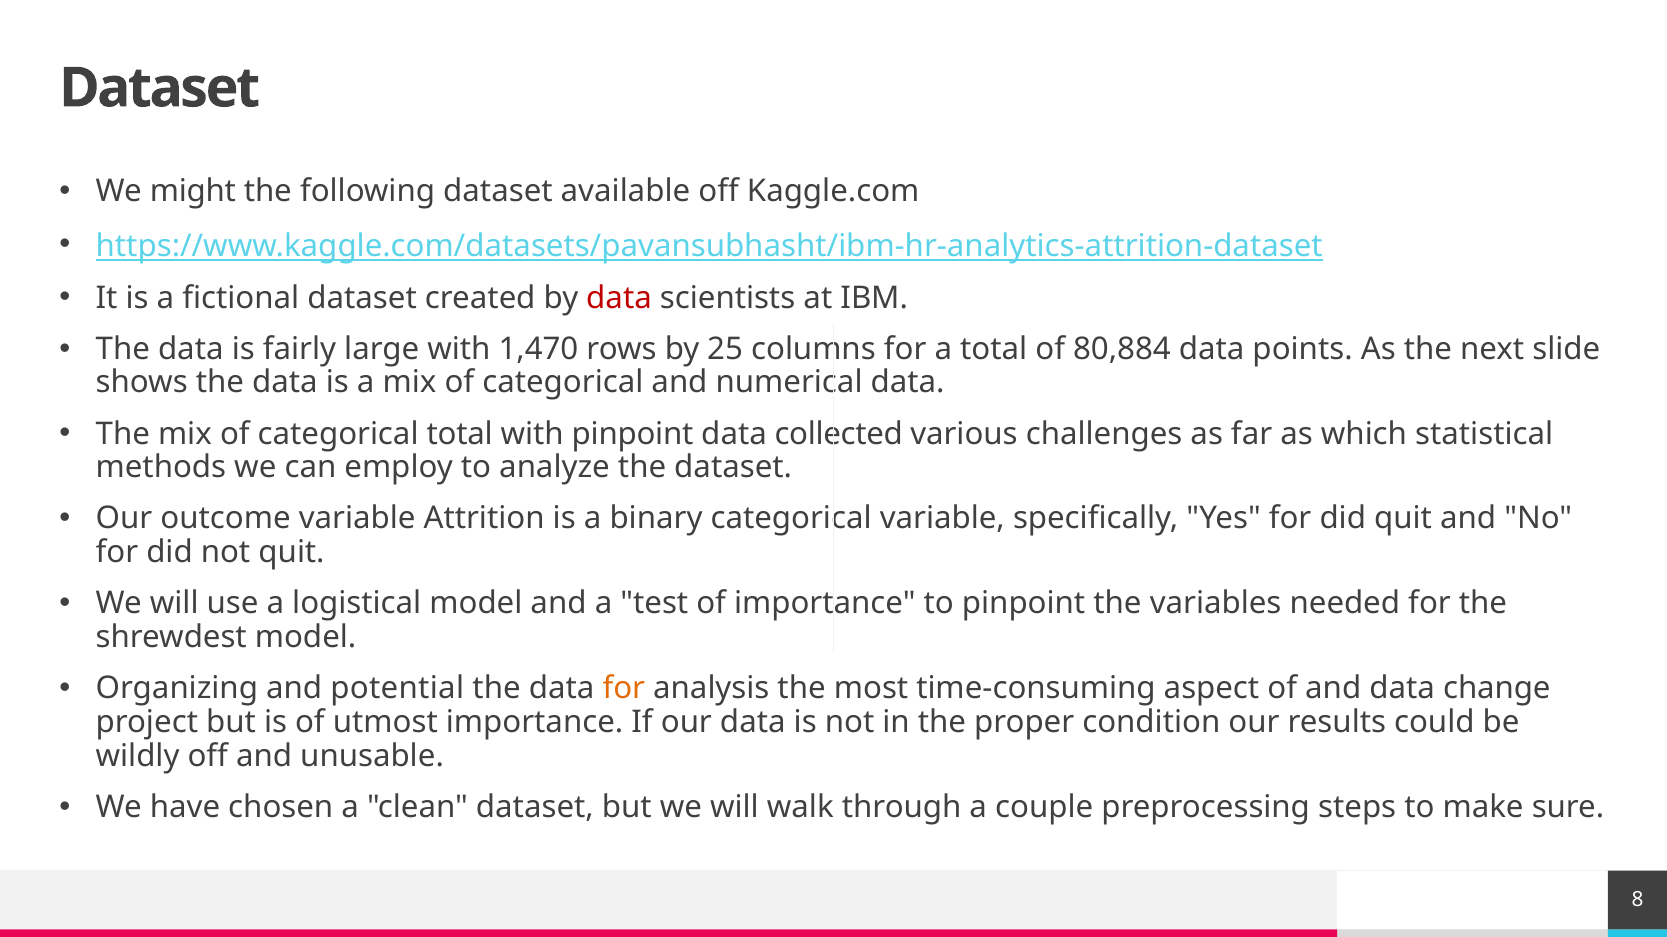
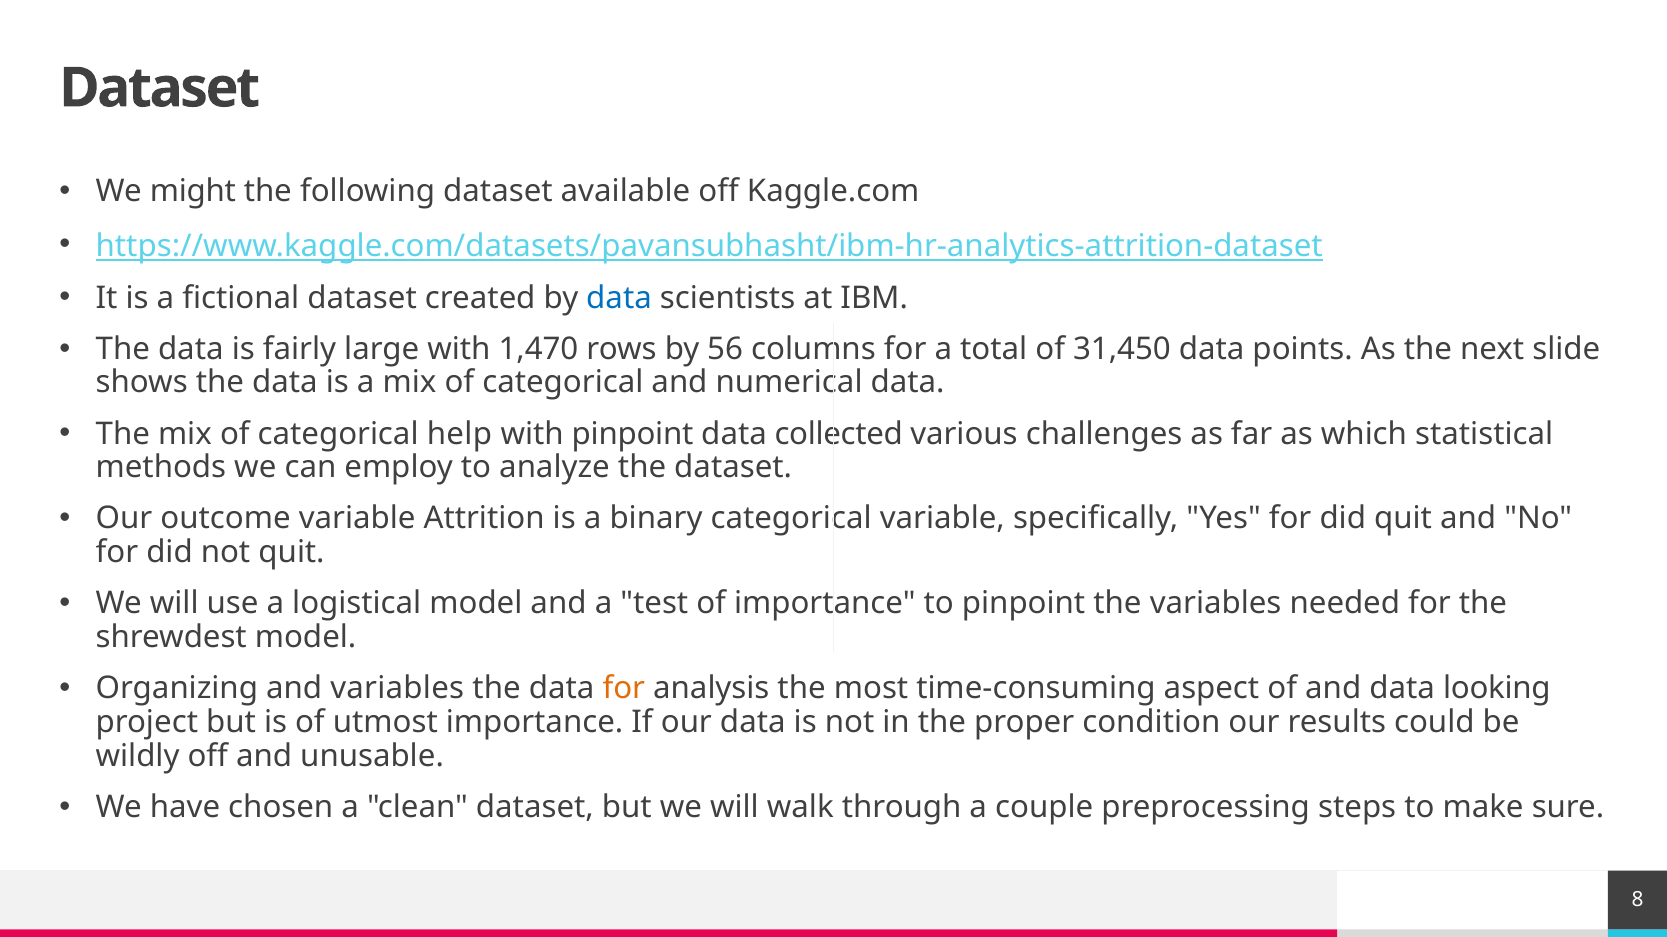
data colour: red -> blue (619, 298)
25: 25 -> 56 (725, 349)
80,884: 80,884 -> 31,450 (1122, 349)
categorical total: total -> help (459, 434)
and potential: potential -> variables (397, 689)
change: change -> looking (1497, 689)
